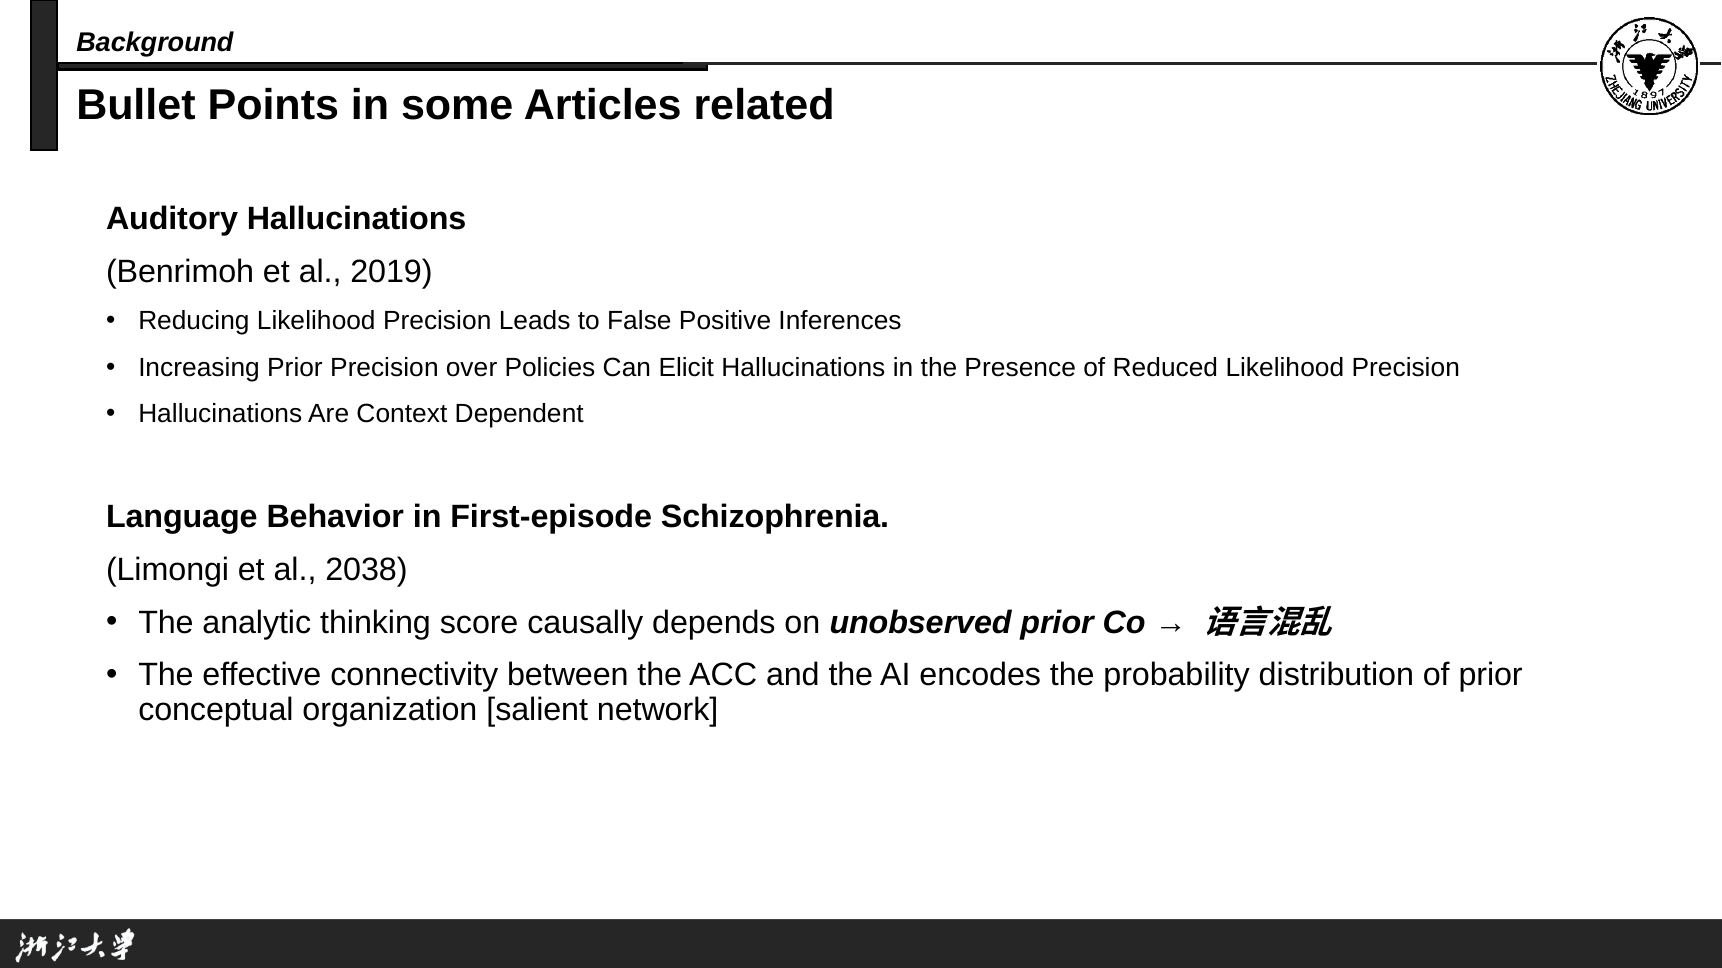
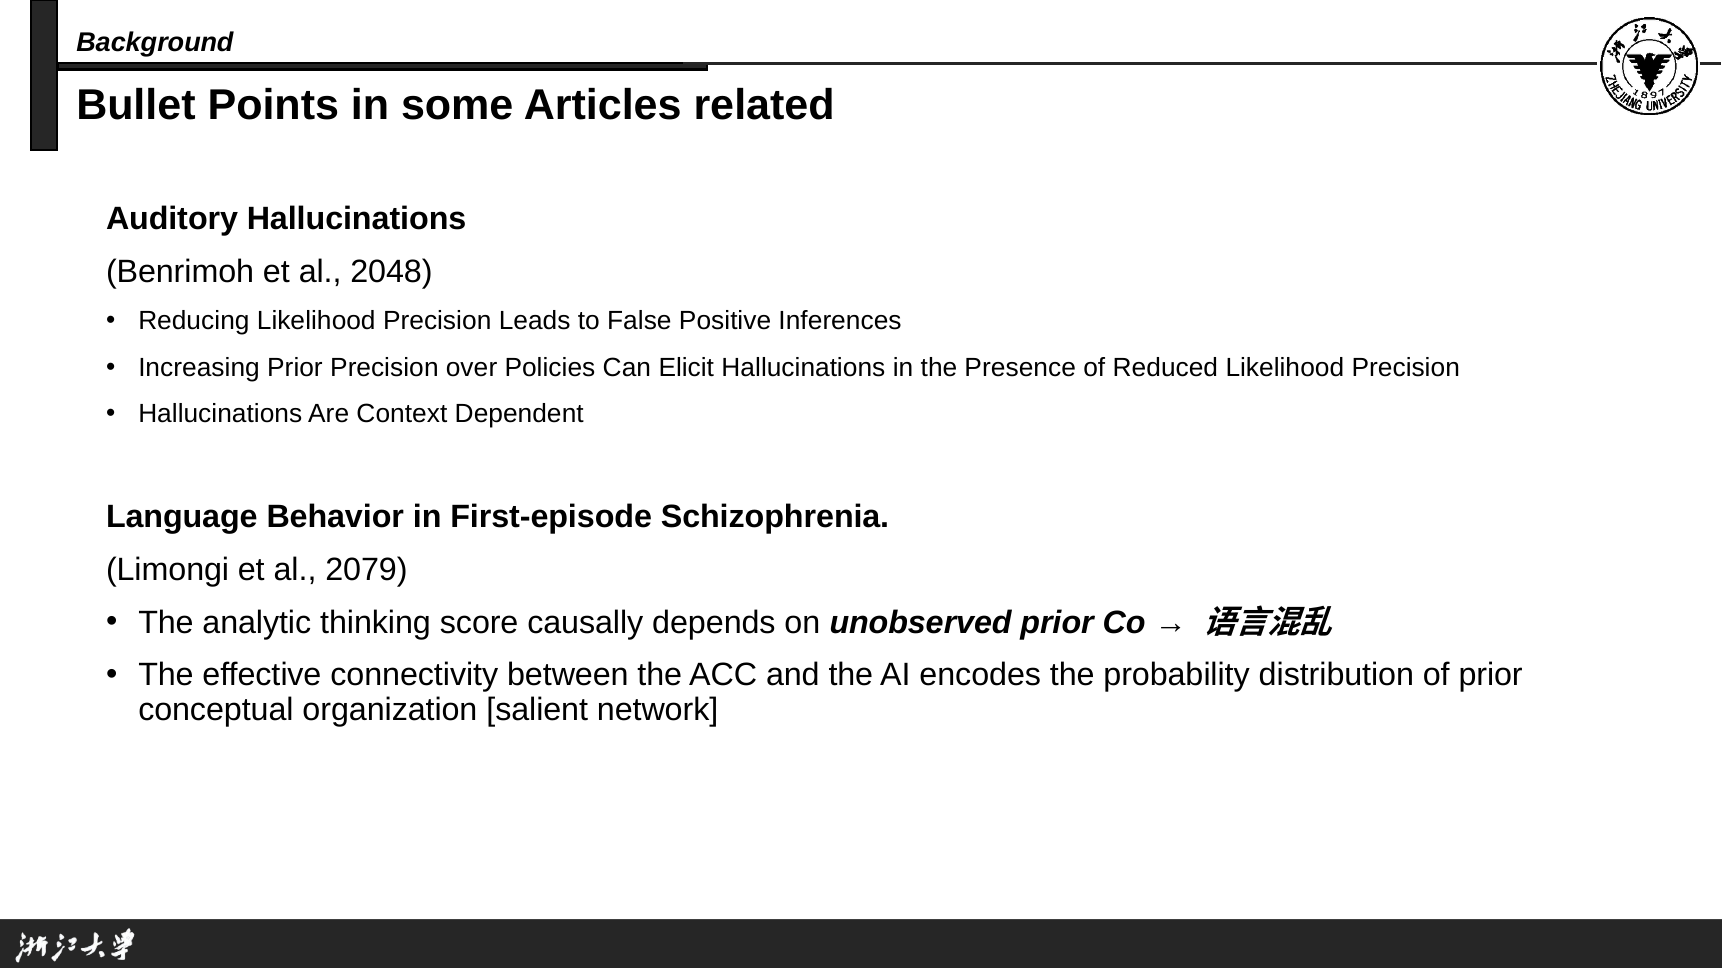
2019: 2019 -> 2048 (391, 272)
2038: 2038 -> 2079 (366, 570)
